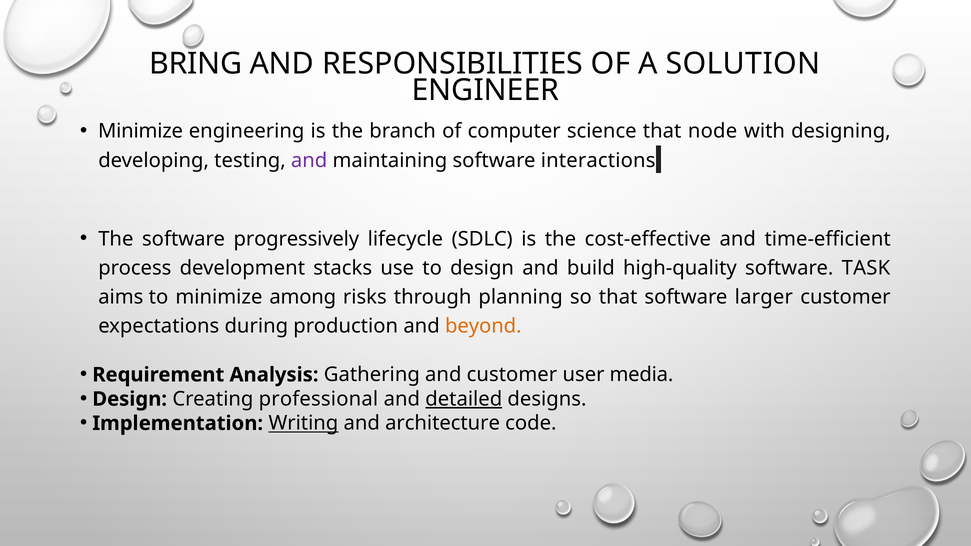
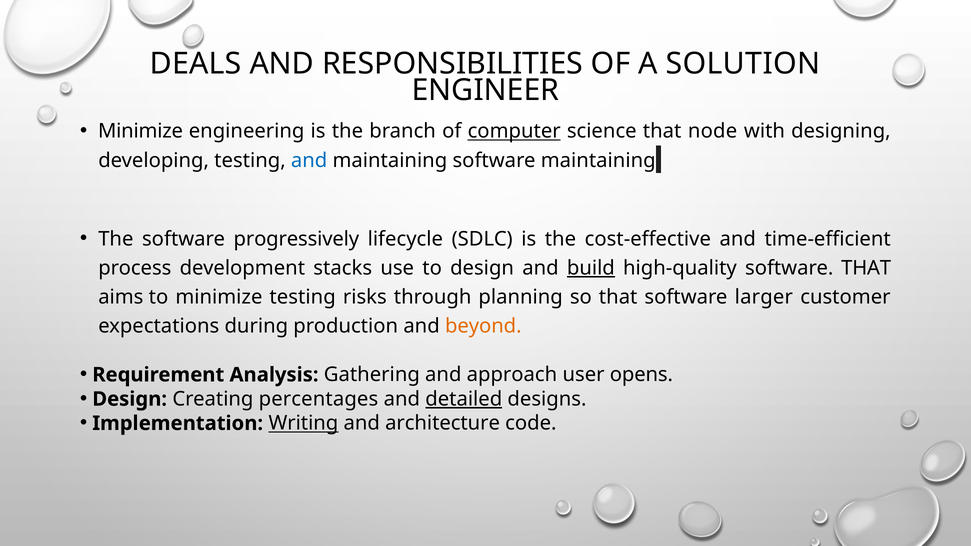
BRING: BRING -> DEALS (196, 64)
computer underline: none -> present (514, 131)
and colour: purple -> blue (309, 160)
software interactions: interactions -> maintaining (598, 160)
build underline: none -> present (591, 268)
software TASK: TASK -> THAT (866, 268)
minimize among: among -> testing (303, 297)
and customer: customer -> approach (512, 375)
media: media -> opens (641, 375)
professional: professional -> percentages (318, 399)
